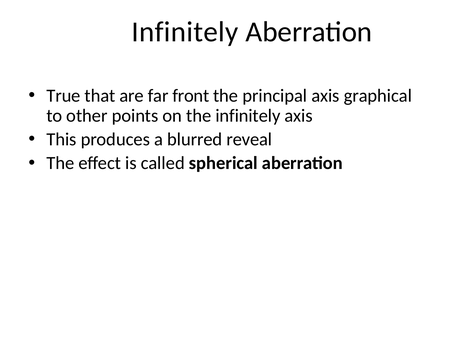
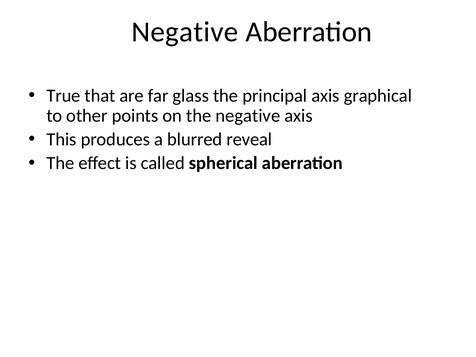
Infinitely: Infinitely -> Negative (185, 32)
front: front -> glass (191, 96)
the infinitely: infinitely -> negative (248, 116)
